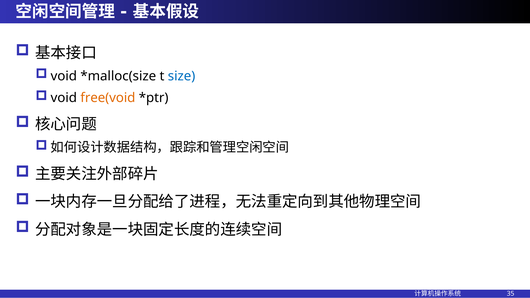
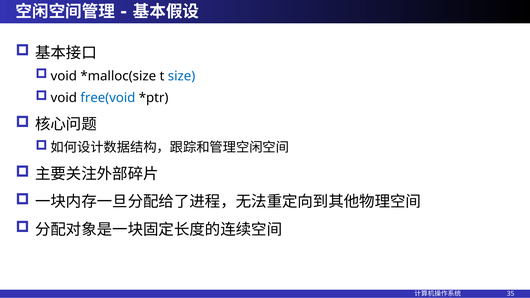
free(void colour: orange -> blue (108, 98)
